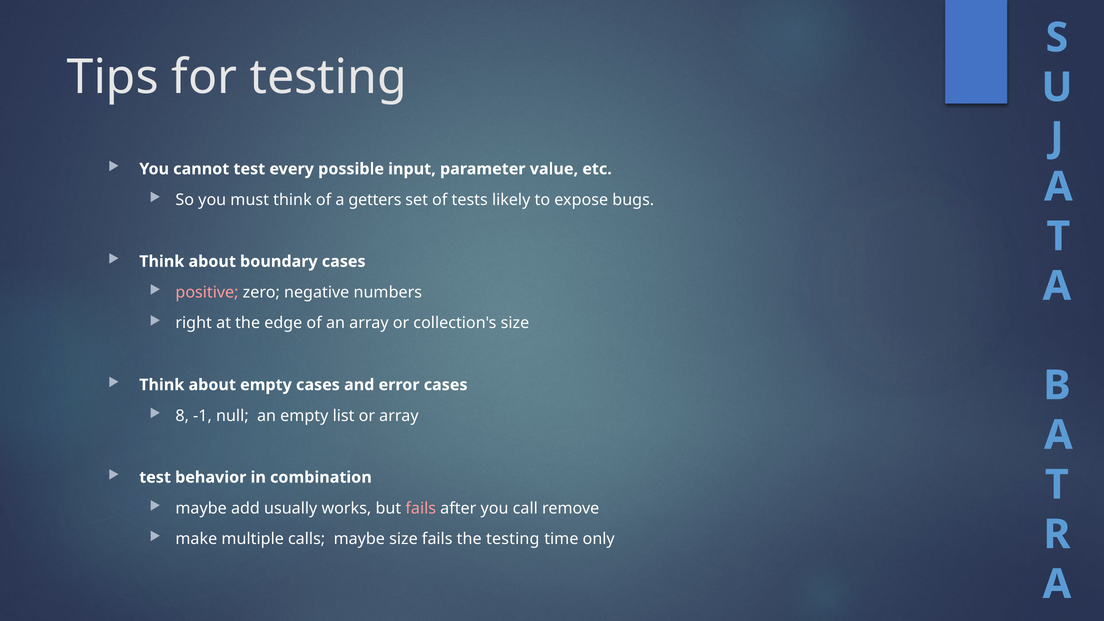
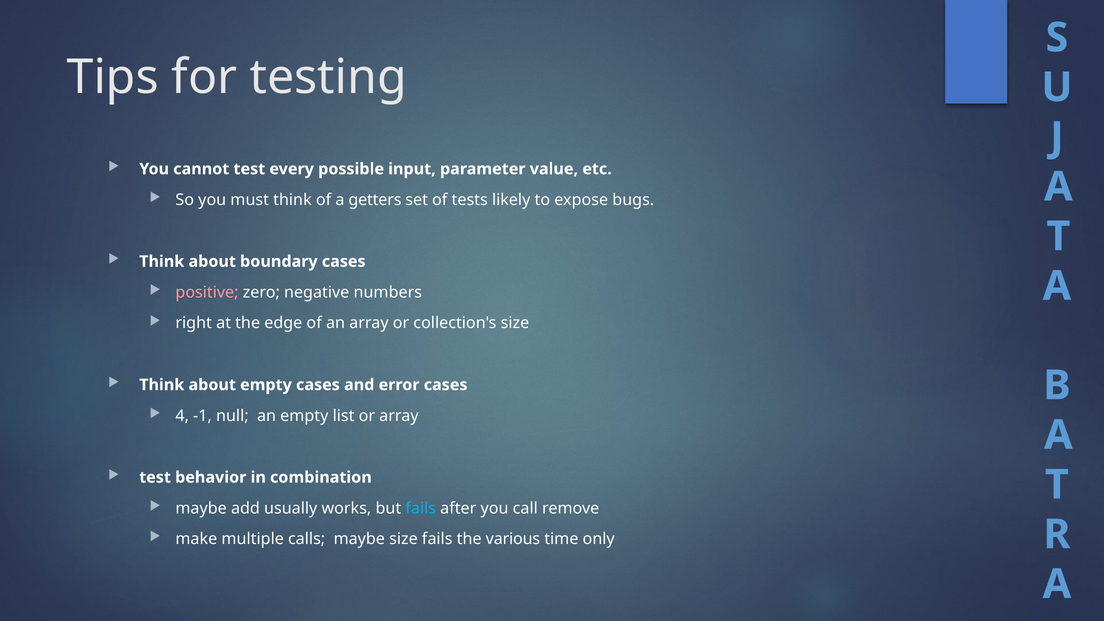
8: 8 -> 4 (182, 416)
fails colour: pink -> light blue (421, 508)
the testing: testing -> various (513, 539)
